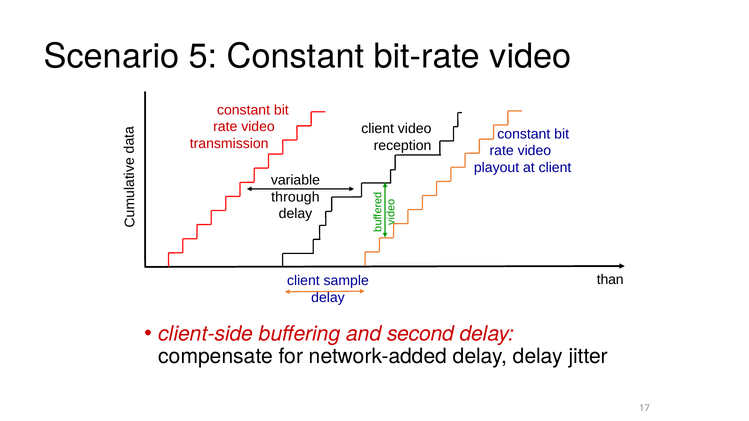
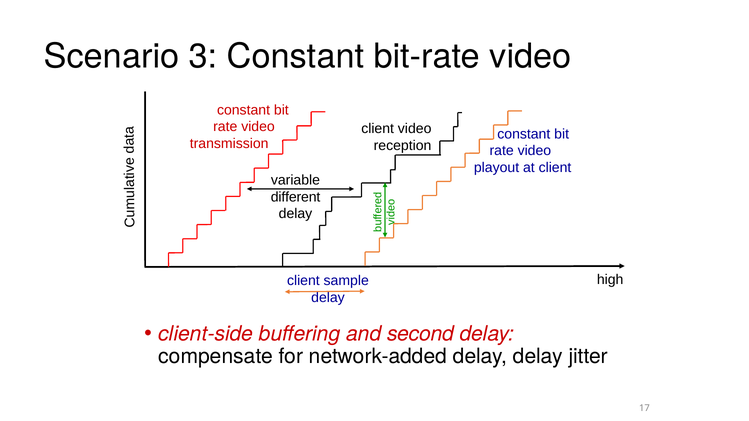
5: 5 -> 3 (203, 57)
through: through -> different (296, 197)
than: than -> high (610, 280)
